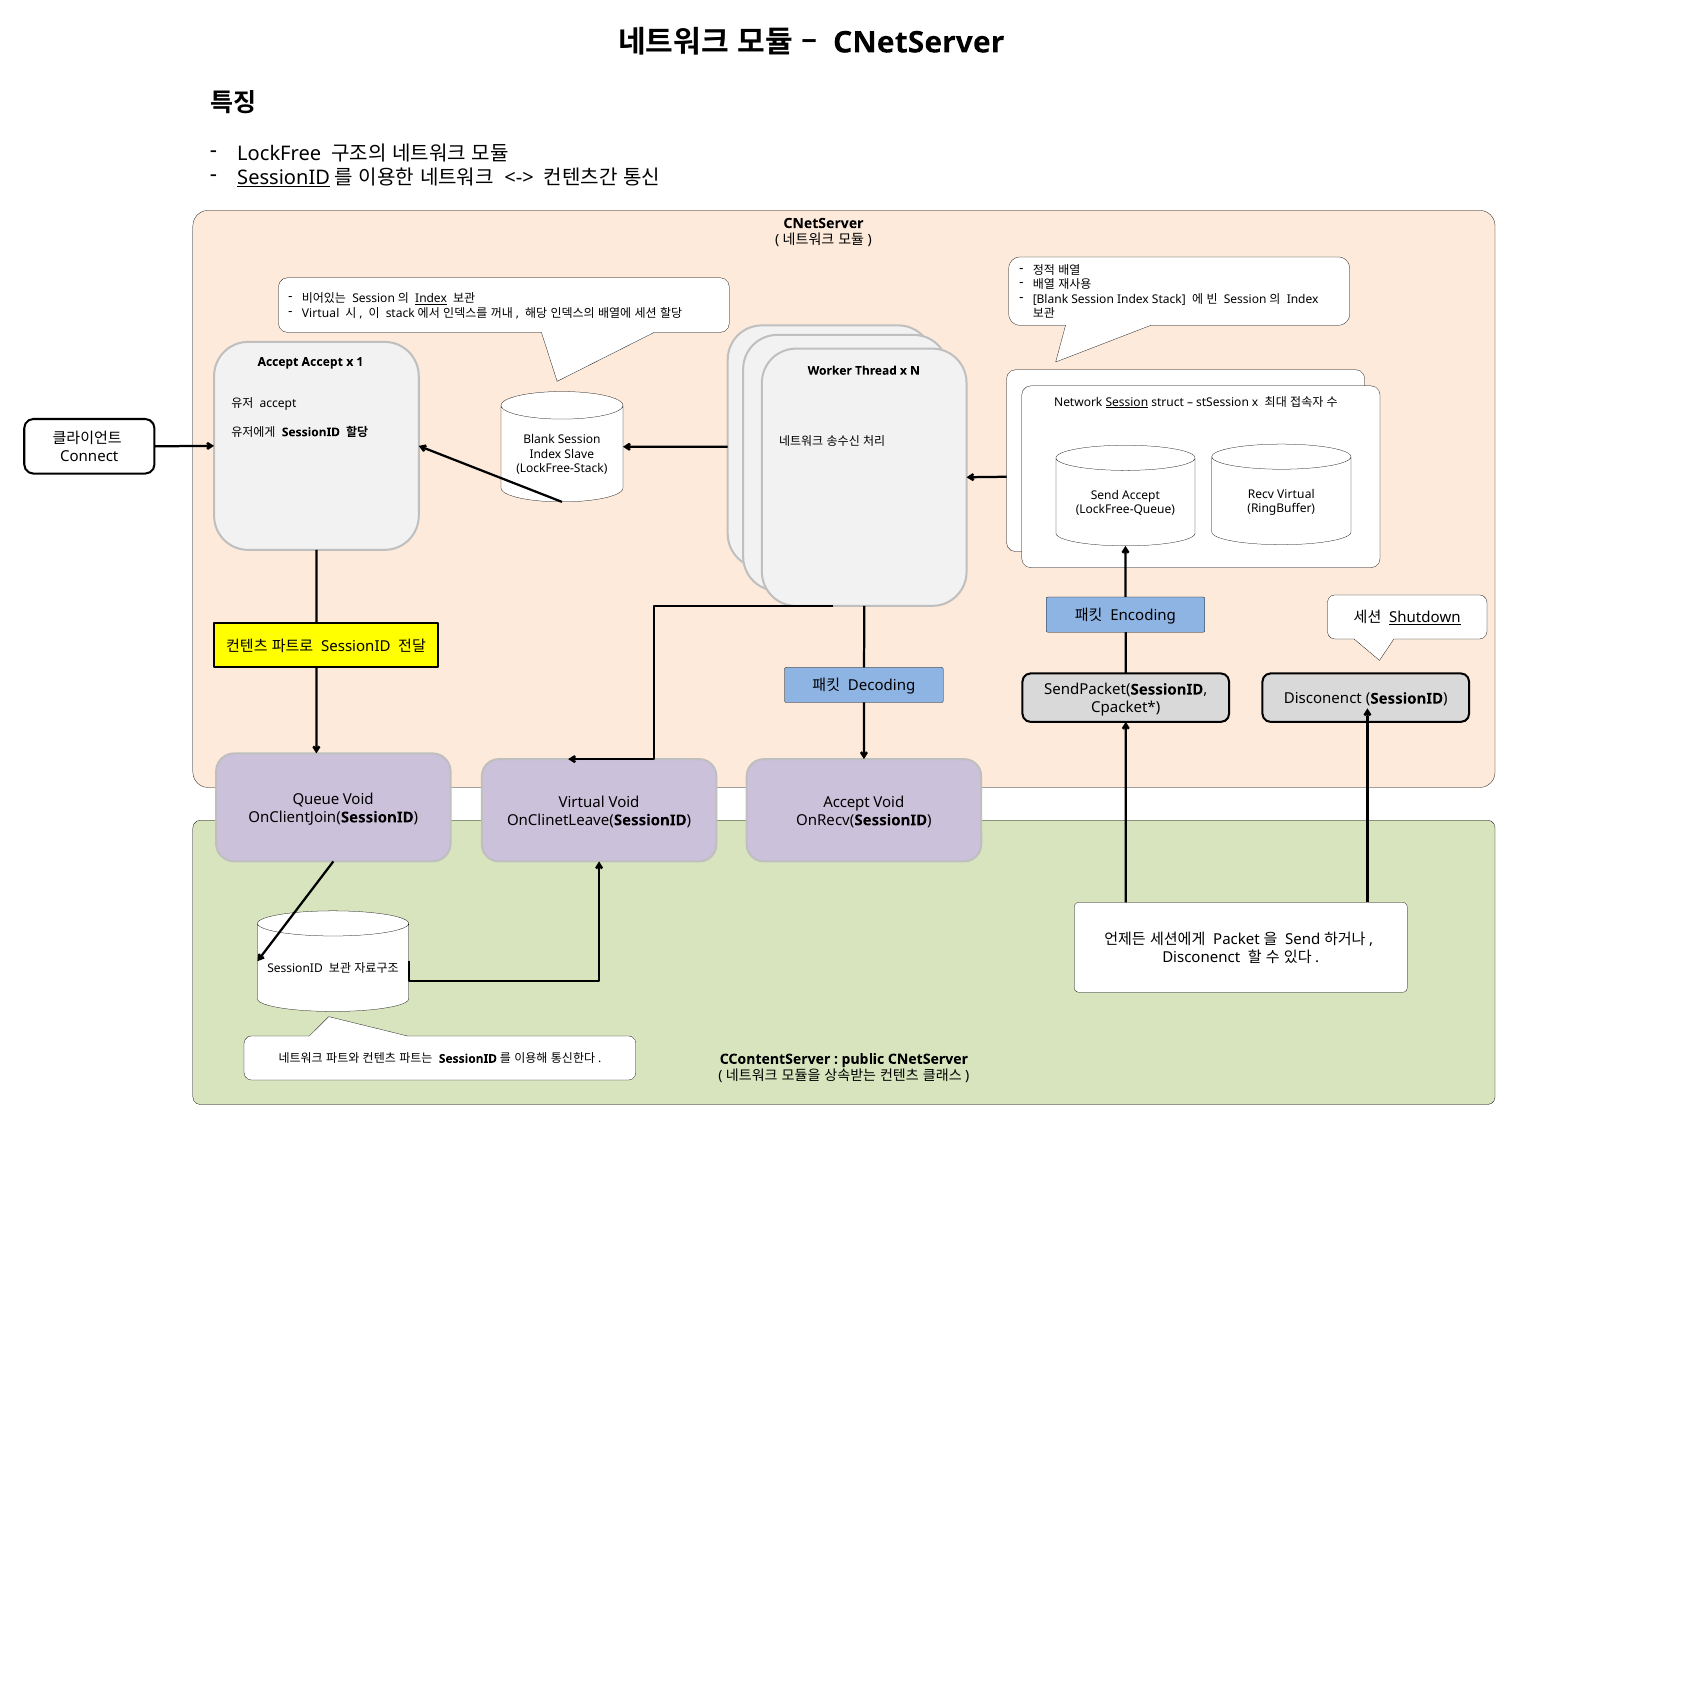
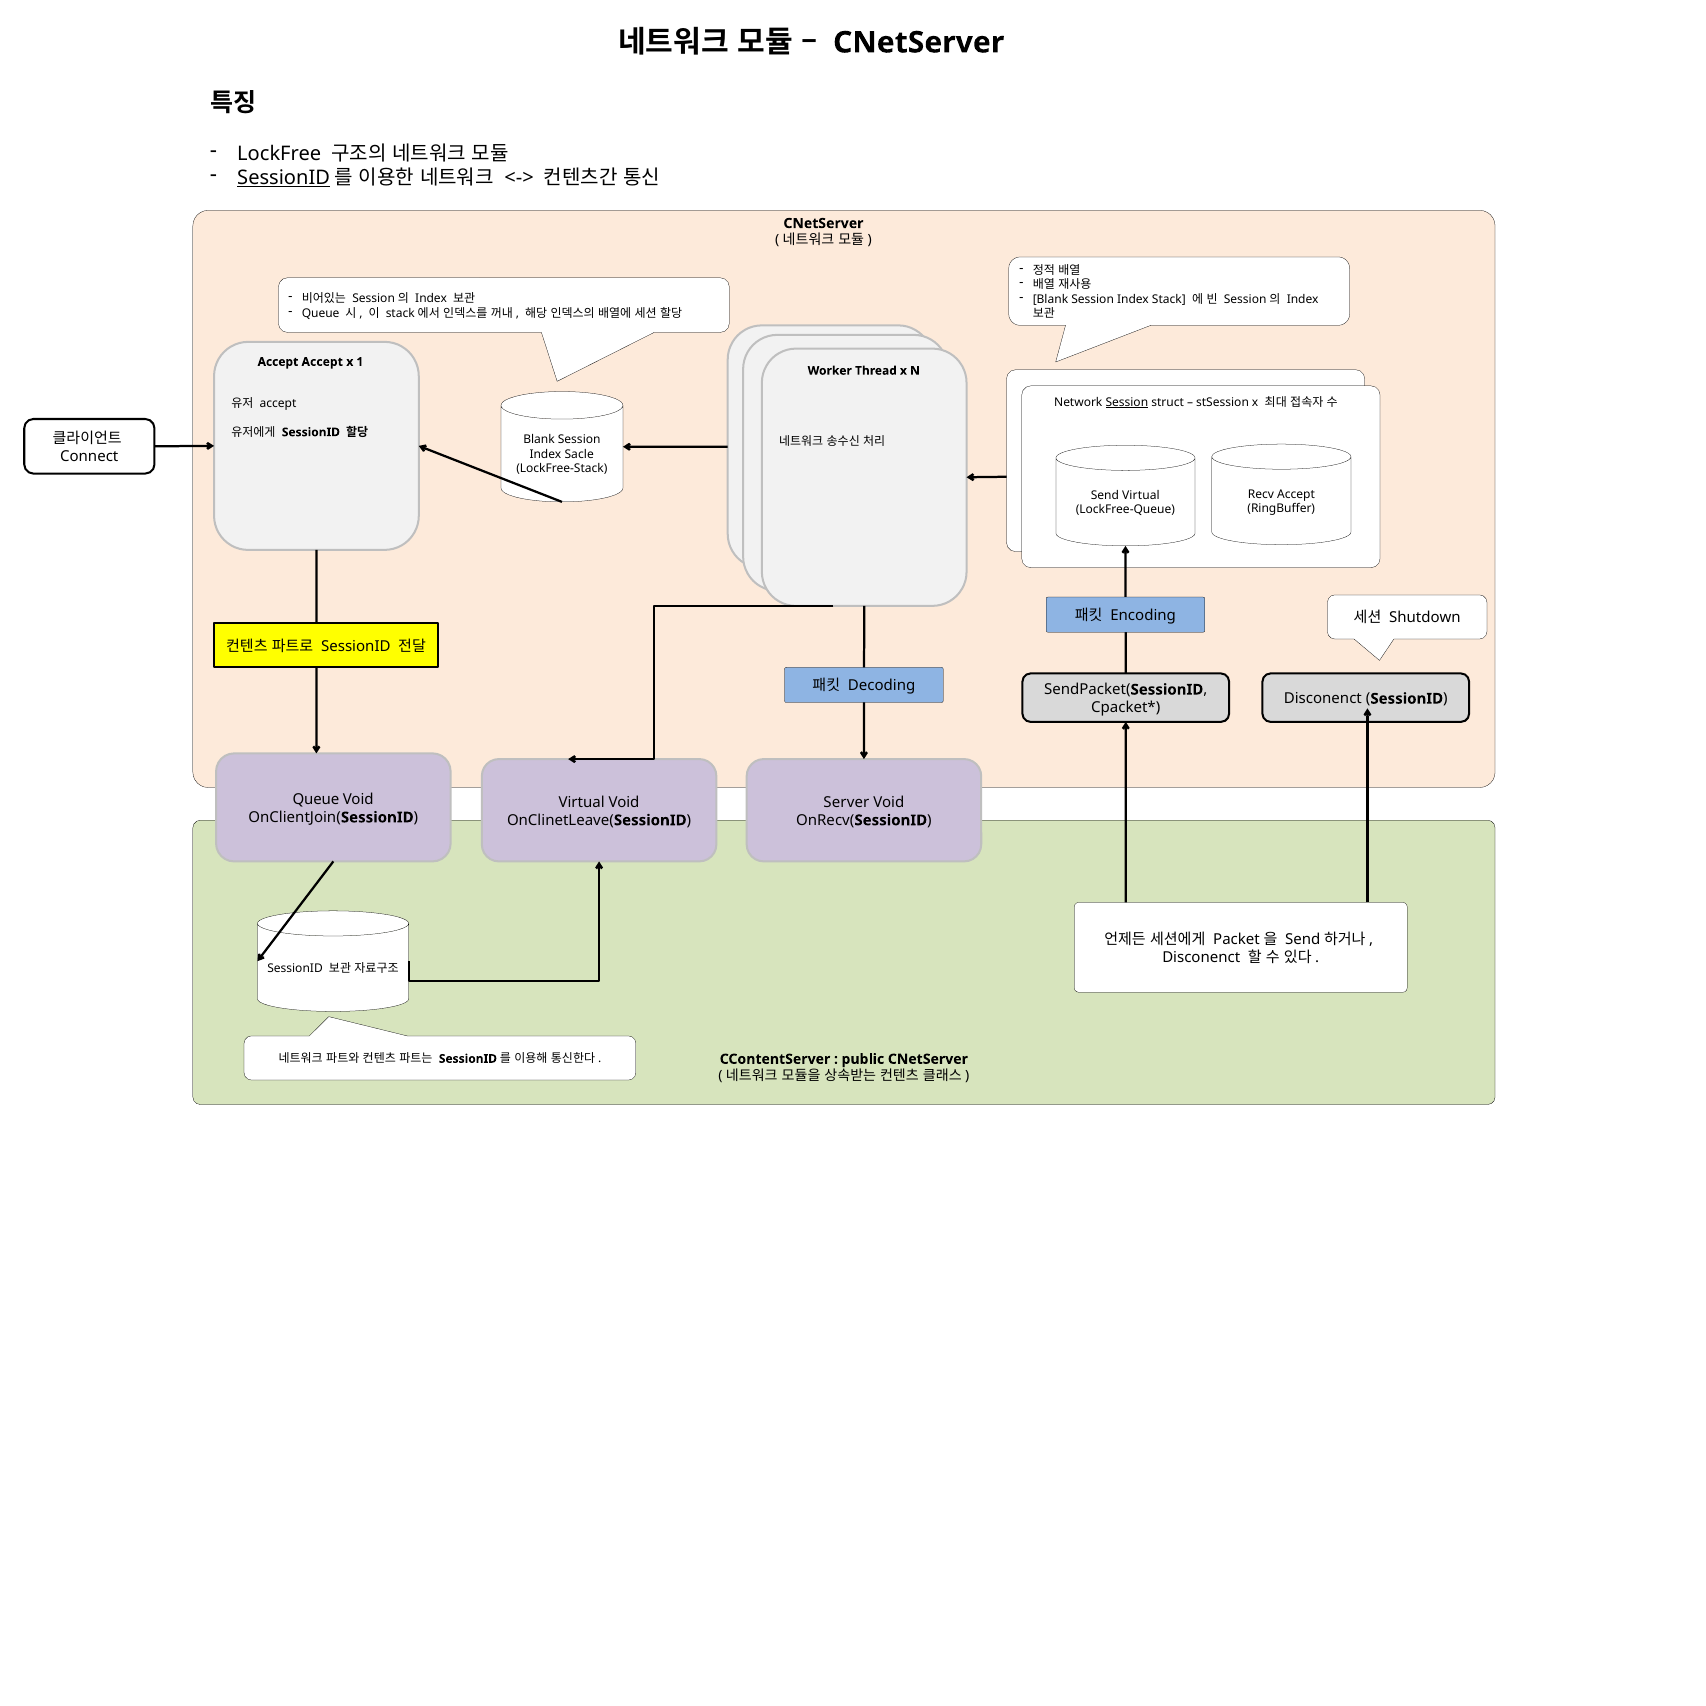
Index underline: present -> none (431, 299)
Virtual: Virtual -> Queue (321, 313)
Slave: Slave -> Sacle (579, 454)
Recv Virtual: Virtual -> Accept (1296, 494)
Send Accept: Accept -> Virtual (1141, 495)
Shutdown underline: present -> none (1425, 618)
Accept: Accept -> Server (846, 802)
